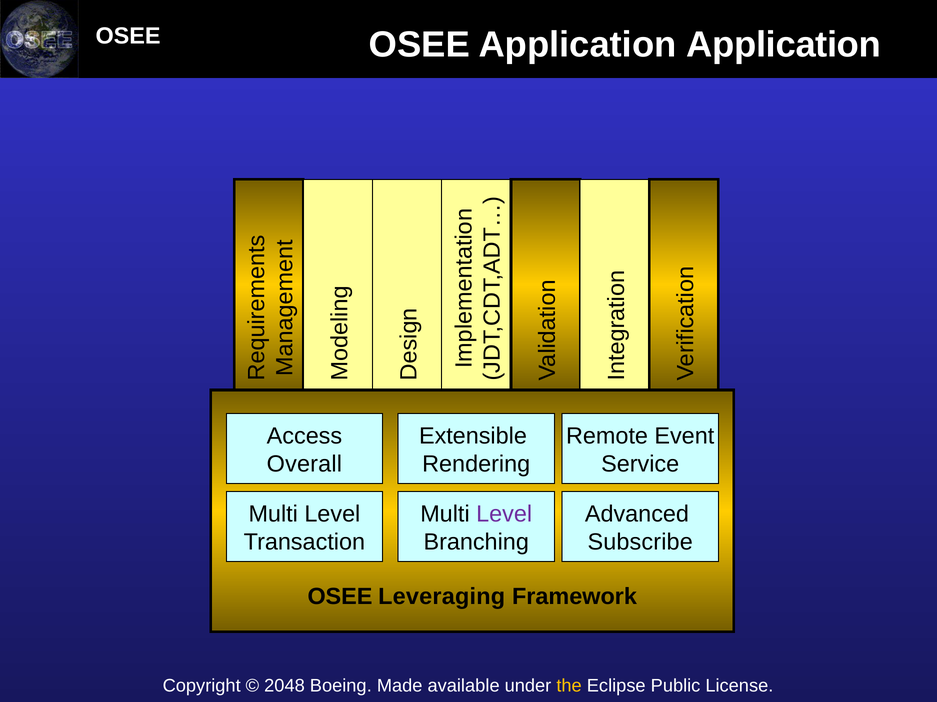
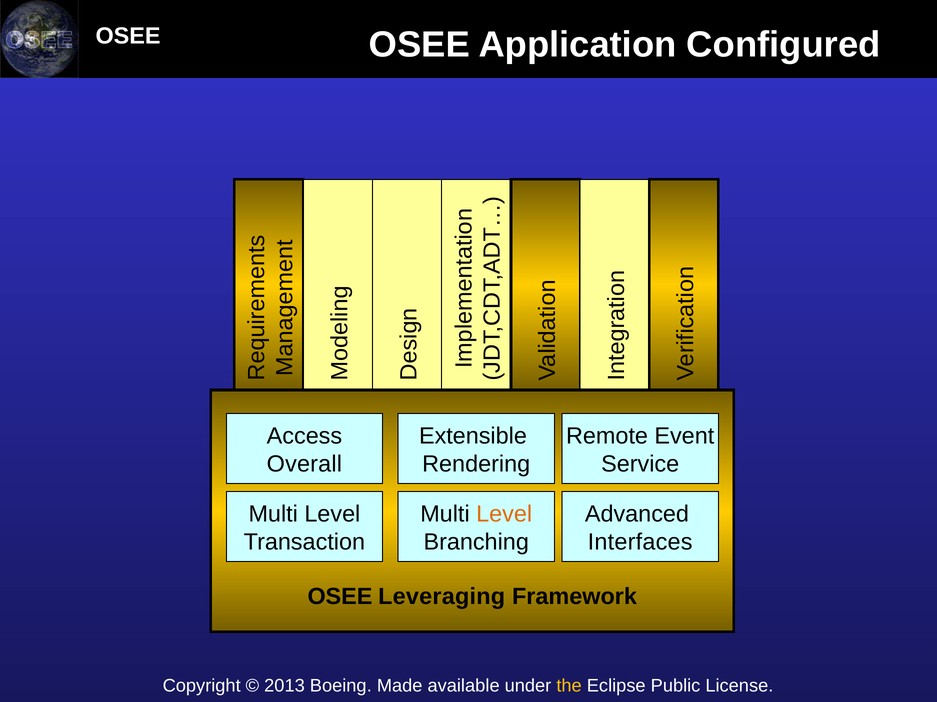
Application Application: Application -> Configured (784, 45)
Level colour: purple -> orange (504, 515)
Subscribe: Subscribe -> Interfaces (640, 543)
2048: 2048 -> 2013 (285, 686)
